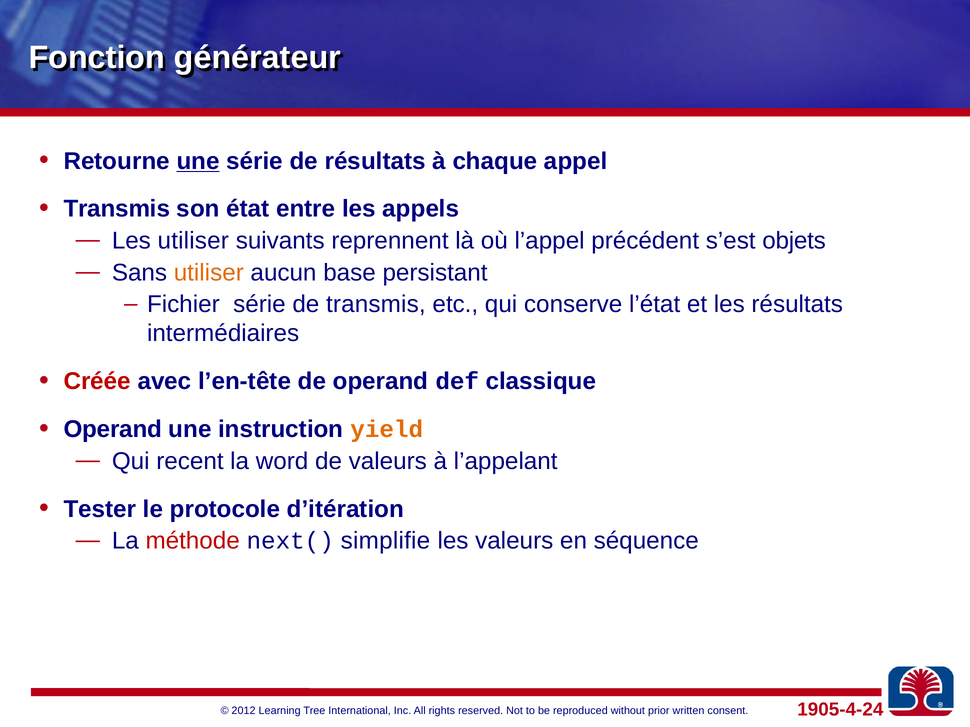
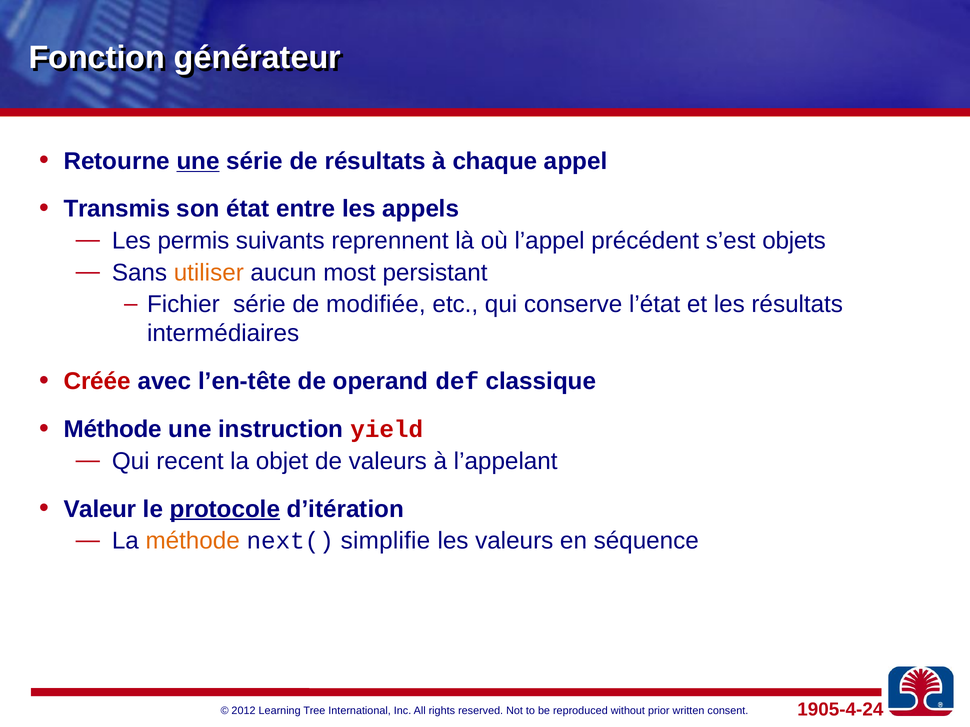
Les utiliser: utiliser -> permis (193, 241)
base: base -> most (350, 273)
de transmis: transmis -> modifiée (376, 305)
Operand: Operand -> Méthode (113, 430)
yield colour: orange -> red (387, 430)
word: word -> objet (282, 461)
Tester: Tester -> Valeur (100, 509)
protocole underline: none -> present (225, 509)
méthode colour: red -> orange (193, 541)
